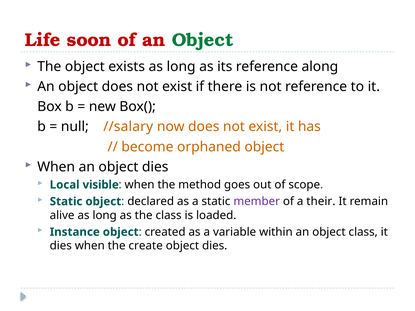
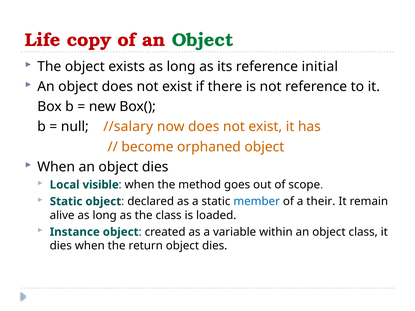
soon: soon -> copy (89, 40)
along: along -> initial (320, 67)
member colour: purple -> blue (257, 202)
create: create -> return (146, 246)
